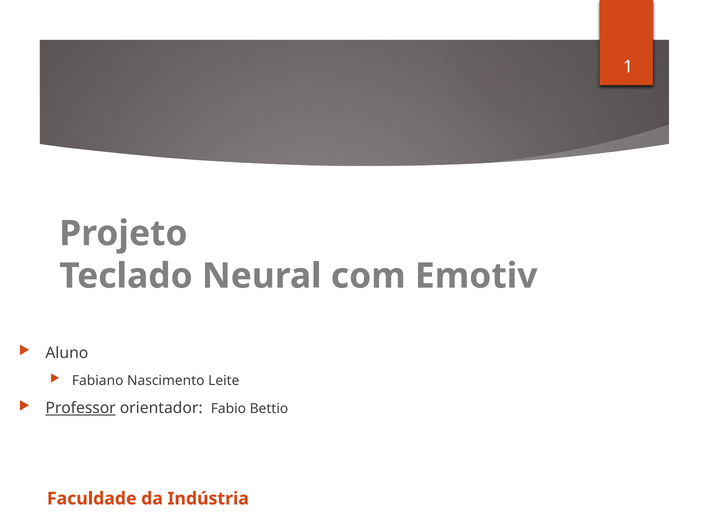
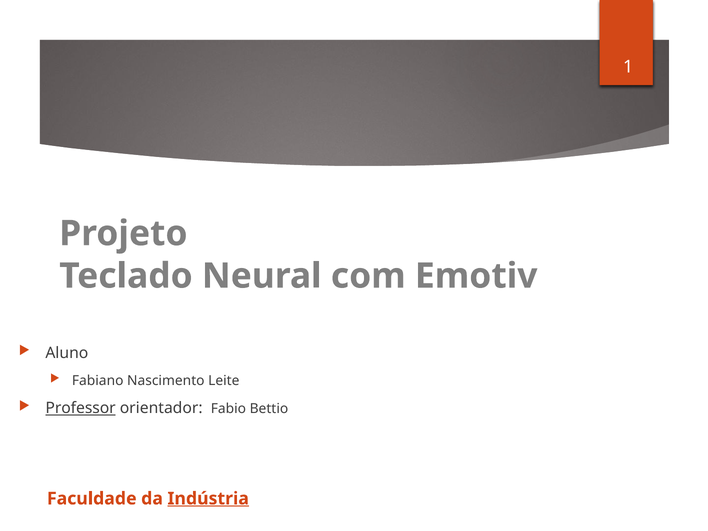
Indústria underline: none -> present (208, 499)
